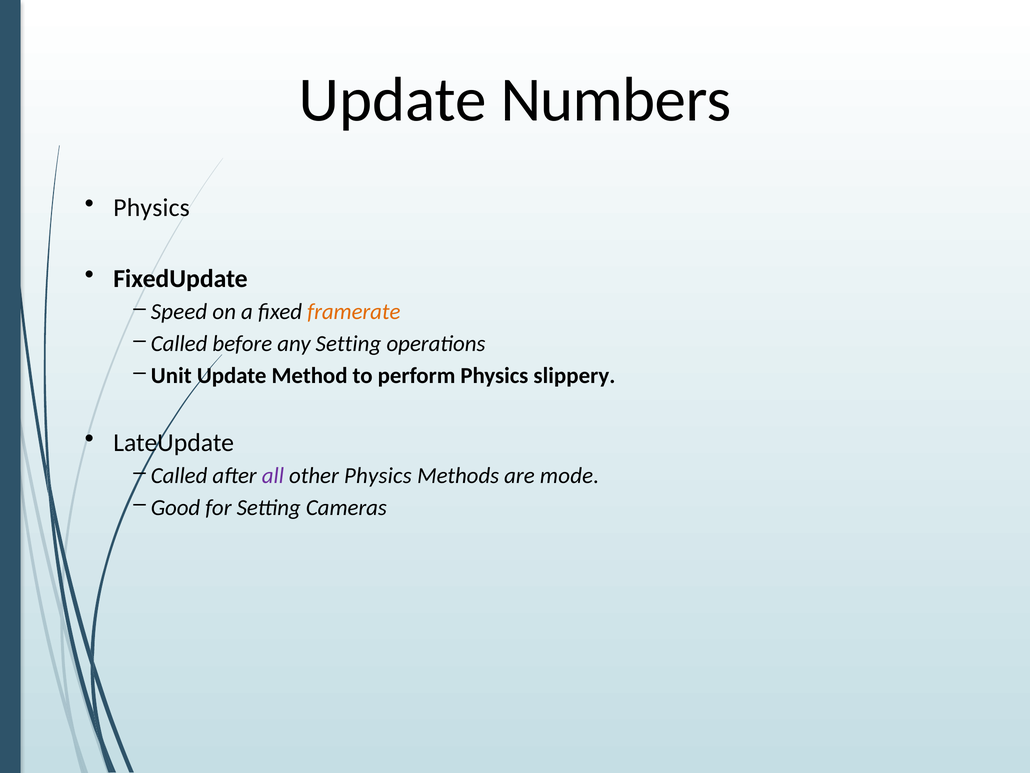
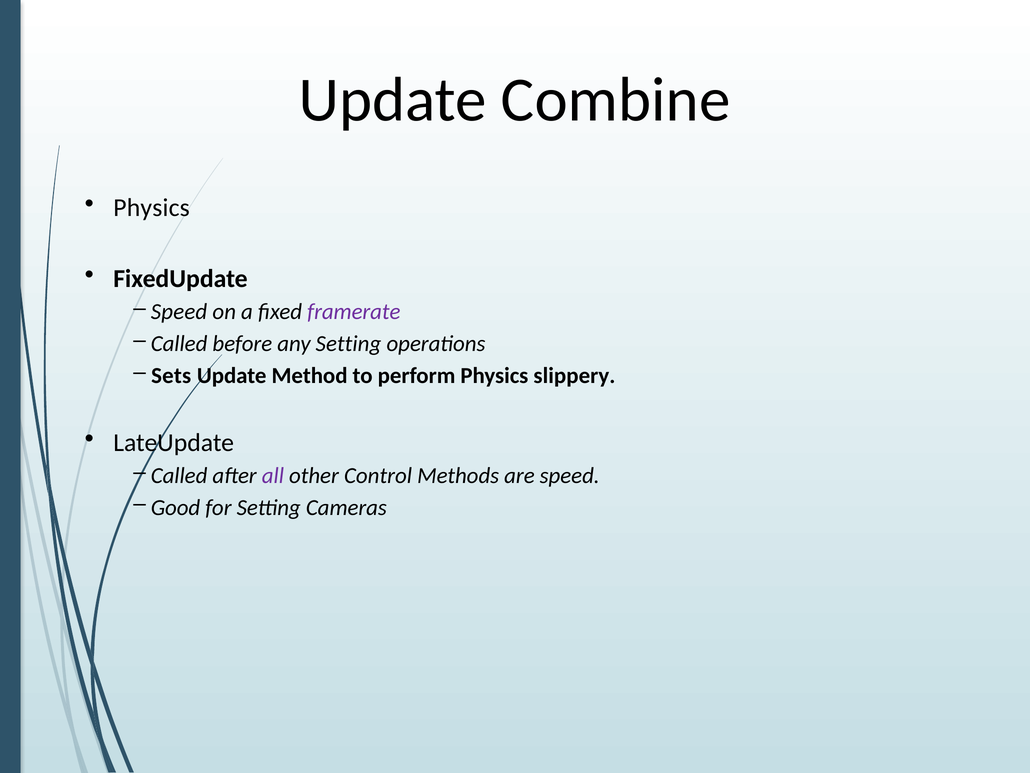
Numbers: Numbers -> Combine (616, 100)
framerate colour: orange -> purple (354, 312)
Unit: Unit -> Sets (171, 375)
other Physics: Physics -> Control (378, 475)
are mode: mode -> speed (570, 475)
